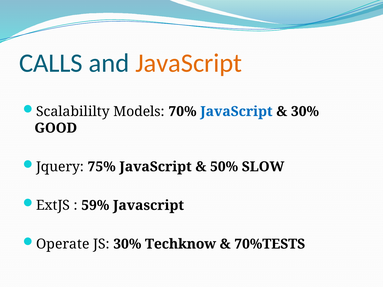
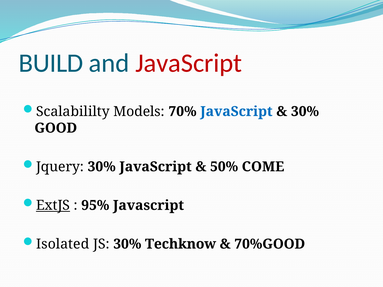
CALLS: CALLS -> BUILD (51, 63)
JavaScript colour: orange -> red (189, 63)
Jquery 75%: 75% -> 30% (102, 167)
SLOW: SLOW -> COME (263, 167)
ExtJS underline: none -> present (53, 206)
59%: 59% -> 95% (95, 206)
Operate: Operate -> Isolated (63, 244)
70%TESTS: 70%TESTS -> 70%GOOD (270, 244)
